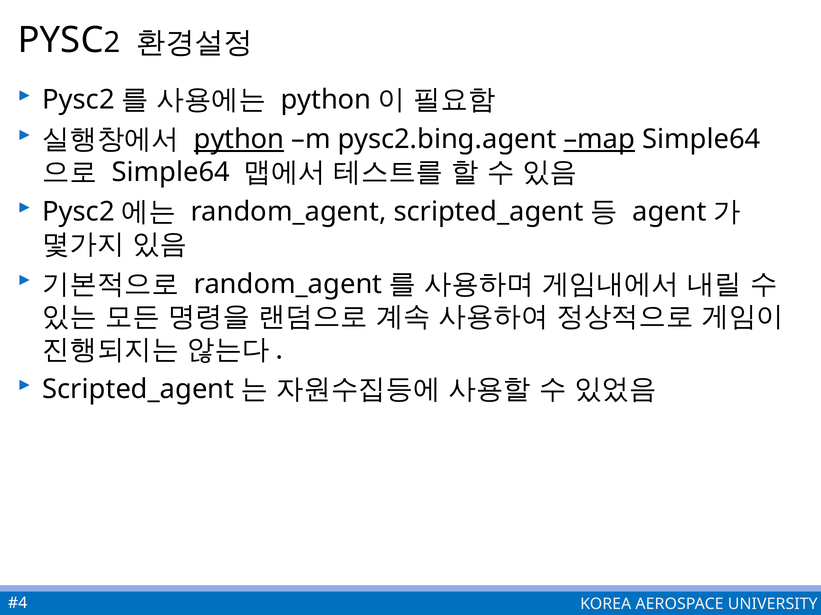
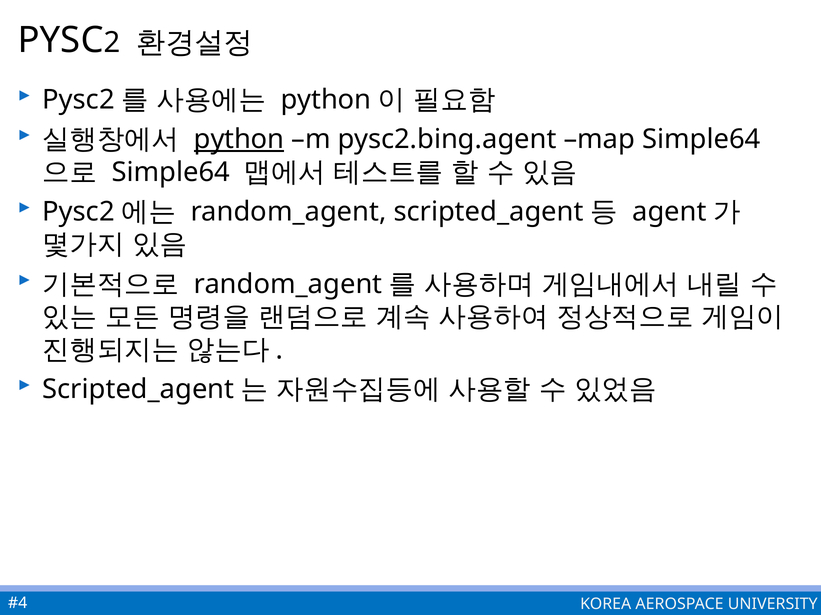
map underline: present -> none (599, 139)
